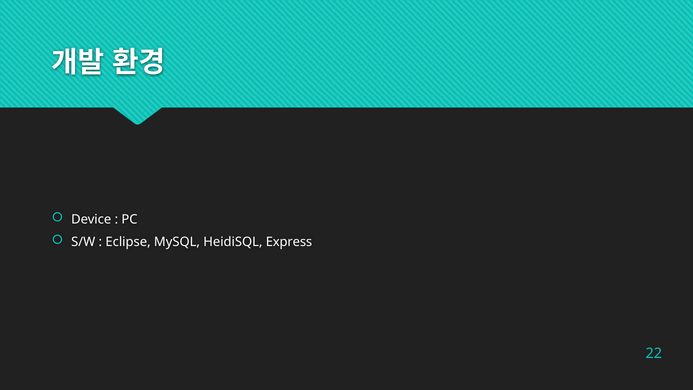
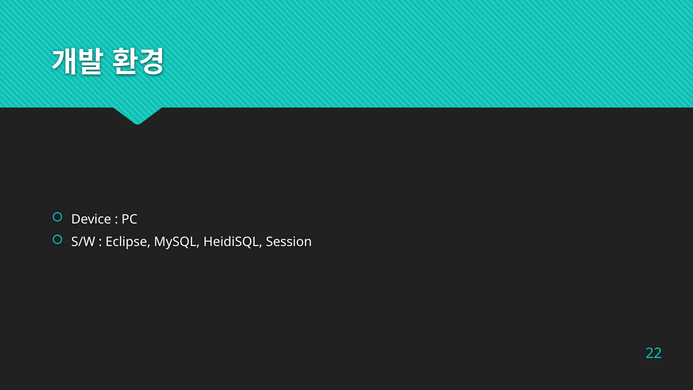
Express: Express -> Session (289, 242)
